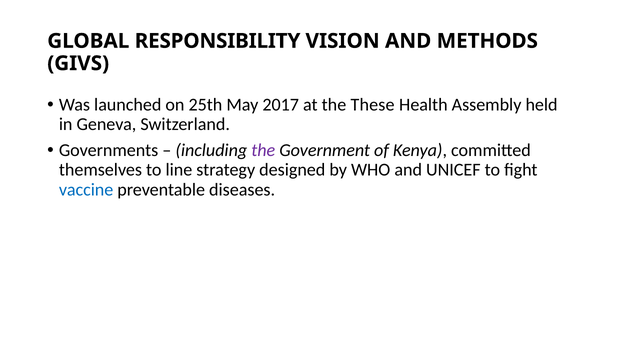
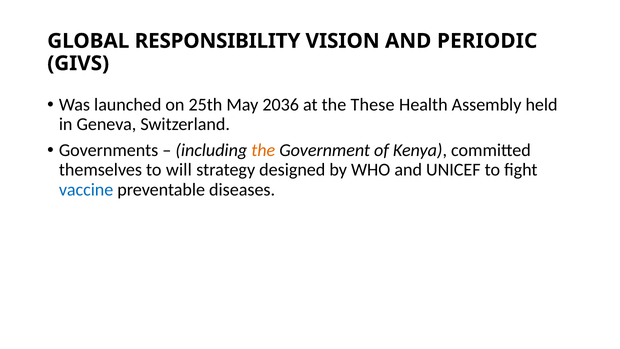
METHODS: METHODS -> PERIODIC (487, 41)
2017: 2017 -> 2036 (281, 105)
the colour: purple -> orange (263, 150)
line: line -> will (179, 170)
